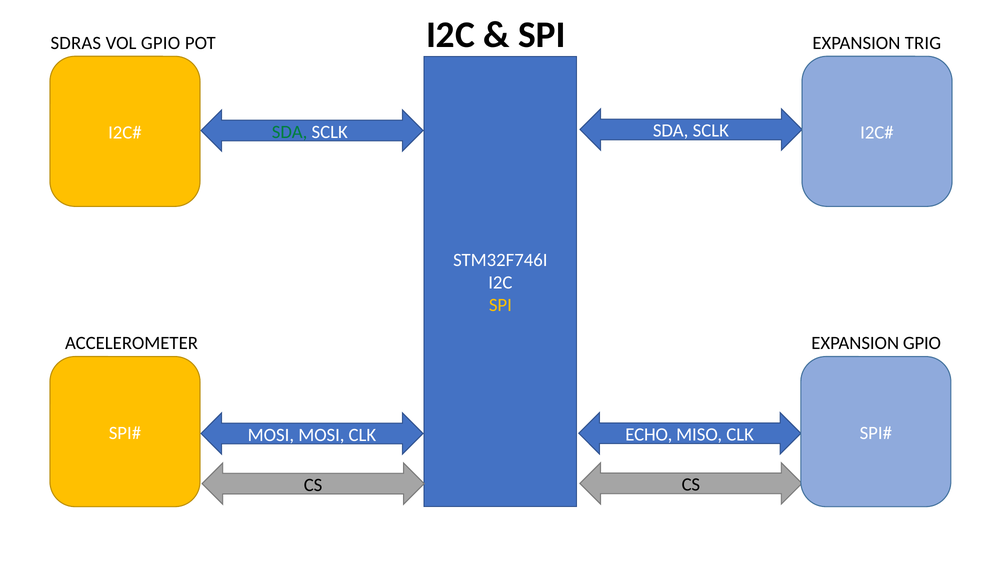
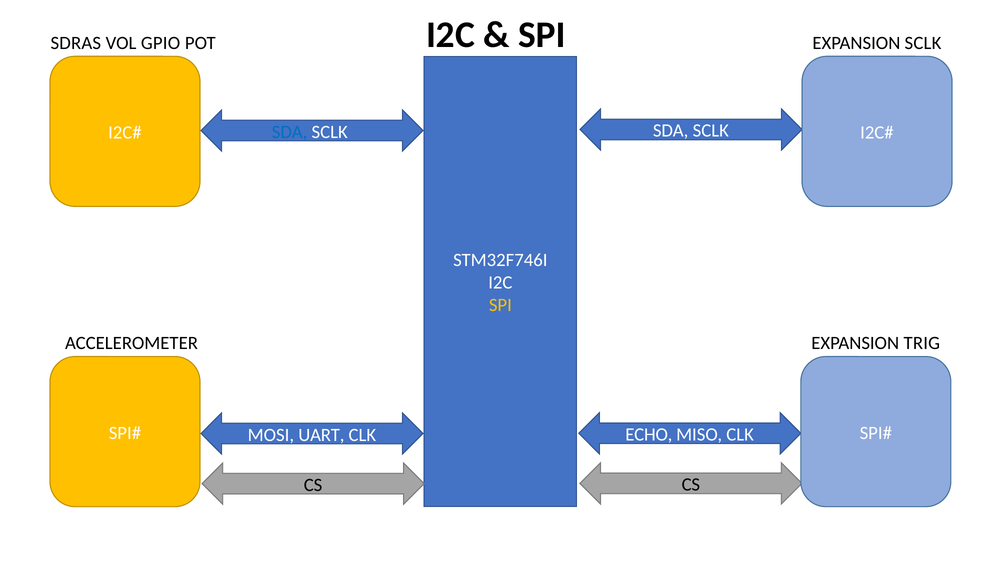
EXPANSION TRIG: TRIG -> SCLK (923, 43)
SDA colour: green -> blue (290, 132)
EXPANSION GPIO: GPIO -> TRIG (922, 343)
MOSI MOSI: MOSI -> UART (321, 434)
